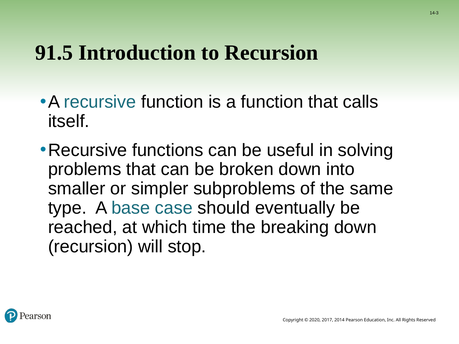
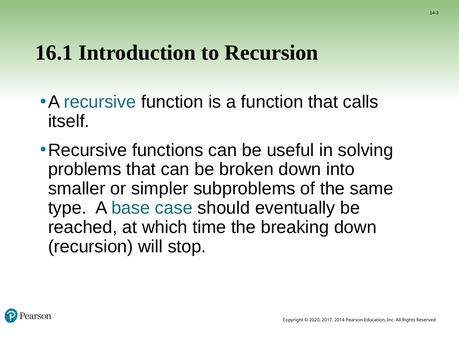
91.5: 91.5 -> 16.1 (54, 53)
